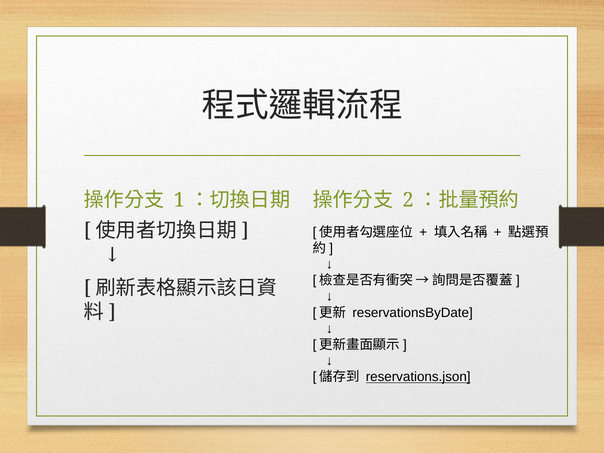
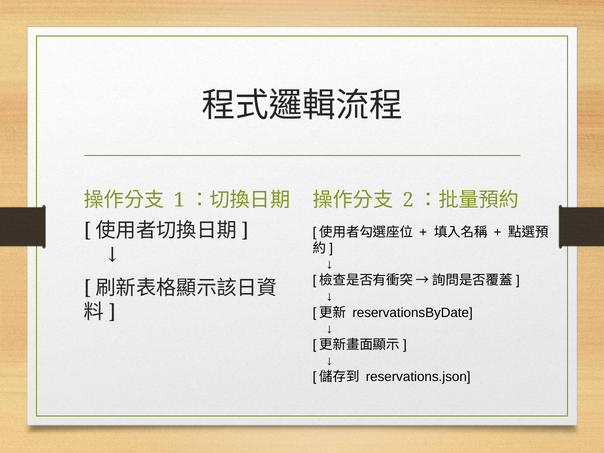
reservations.json underline: present -> none (418, 377)
